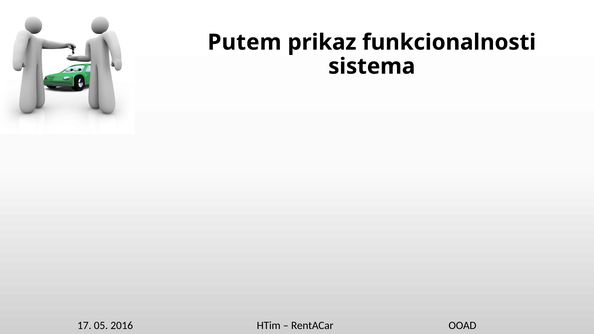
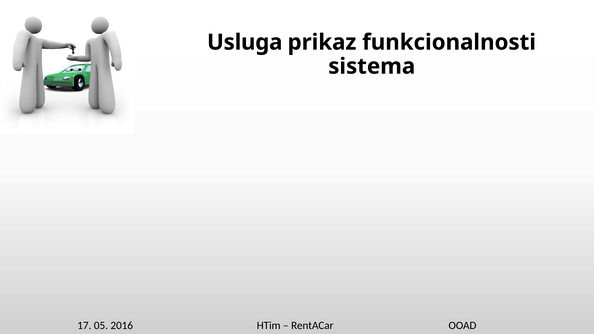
Putem: Putem -> Usluga (245, 42)
